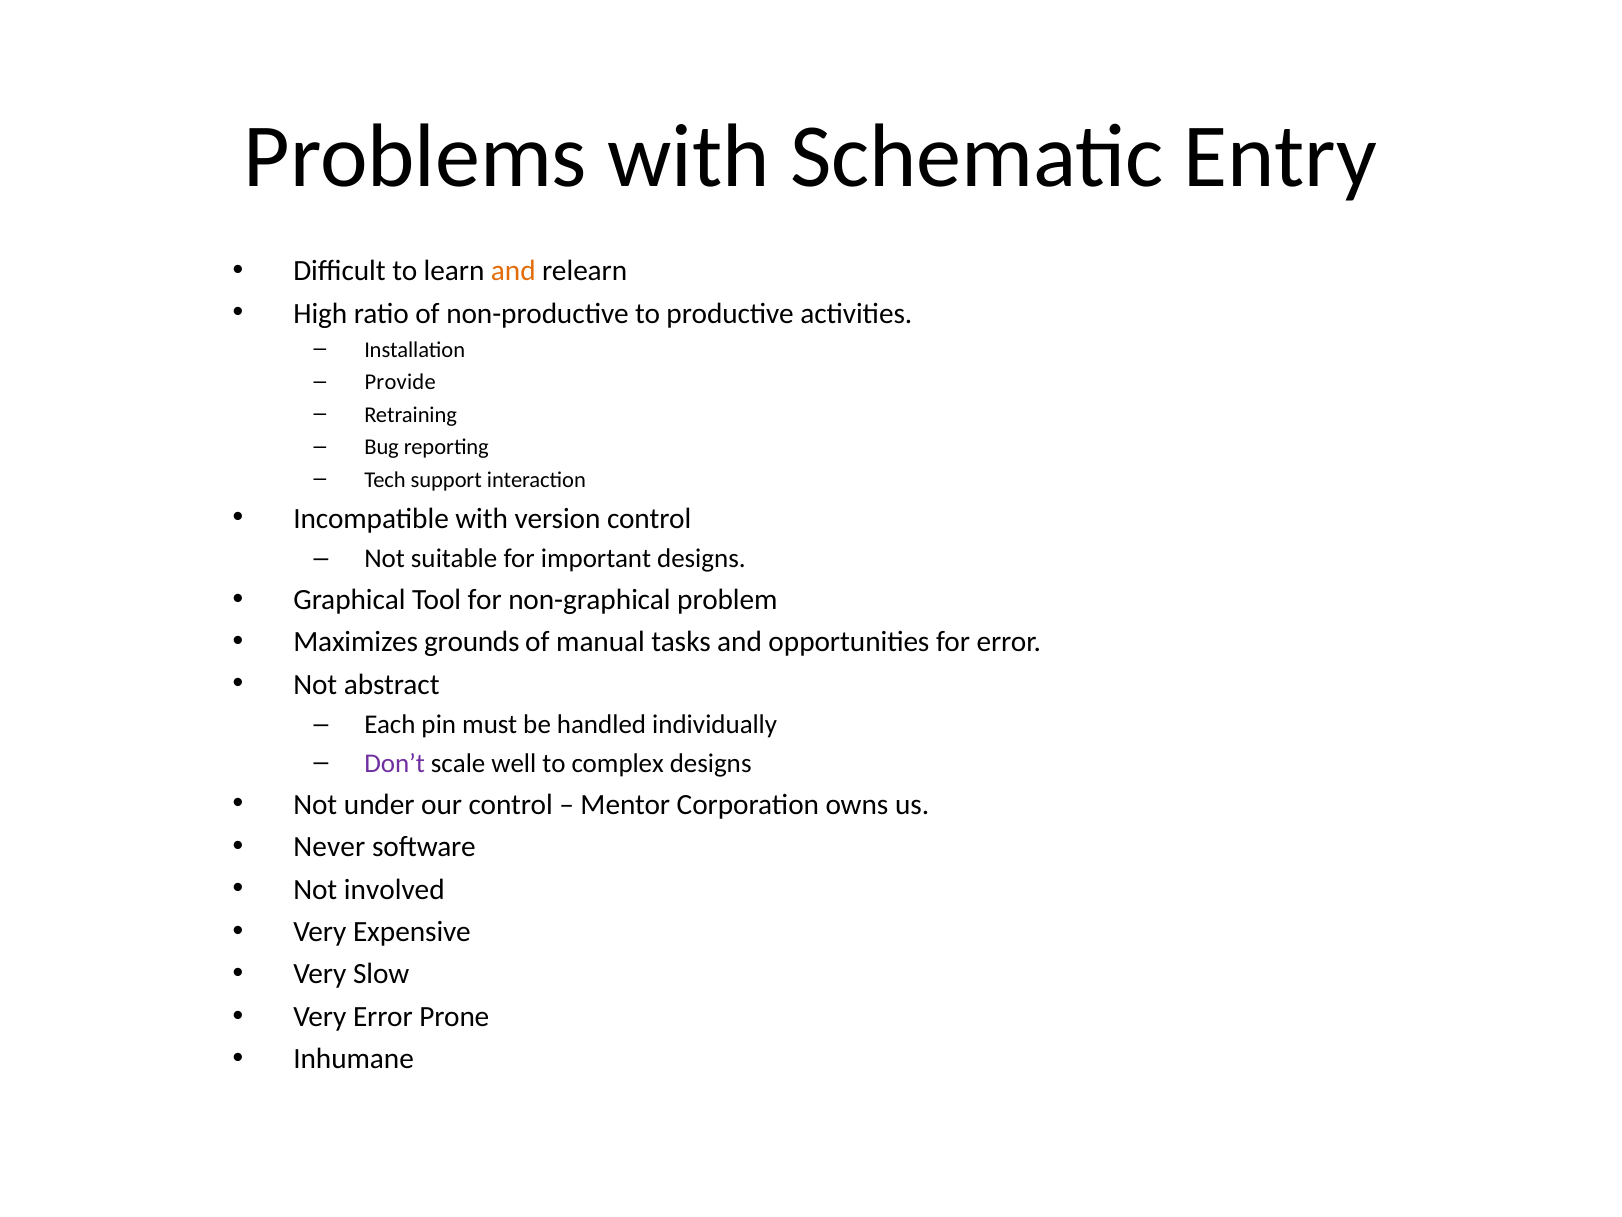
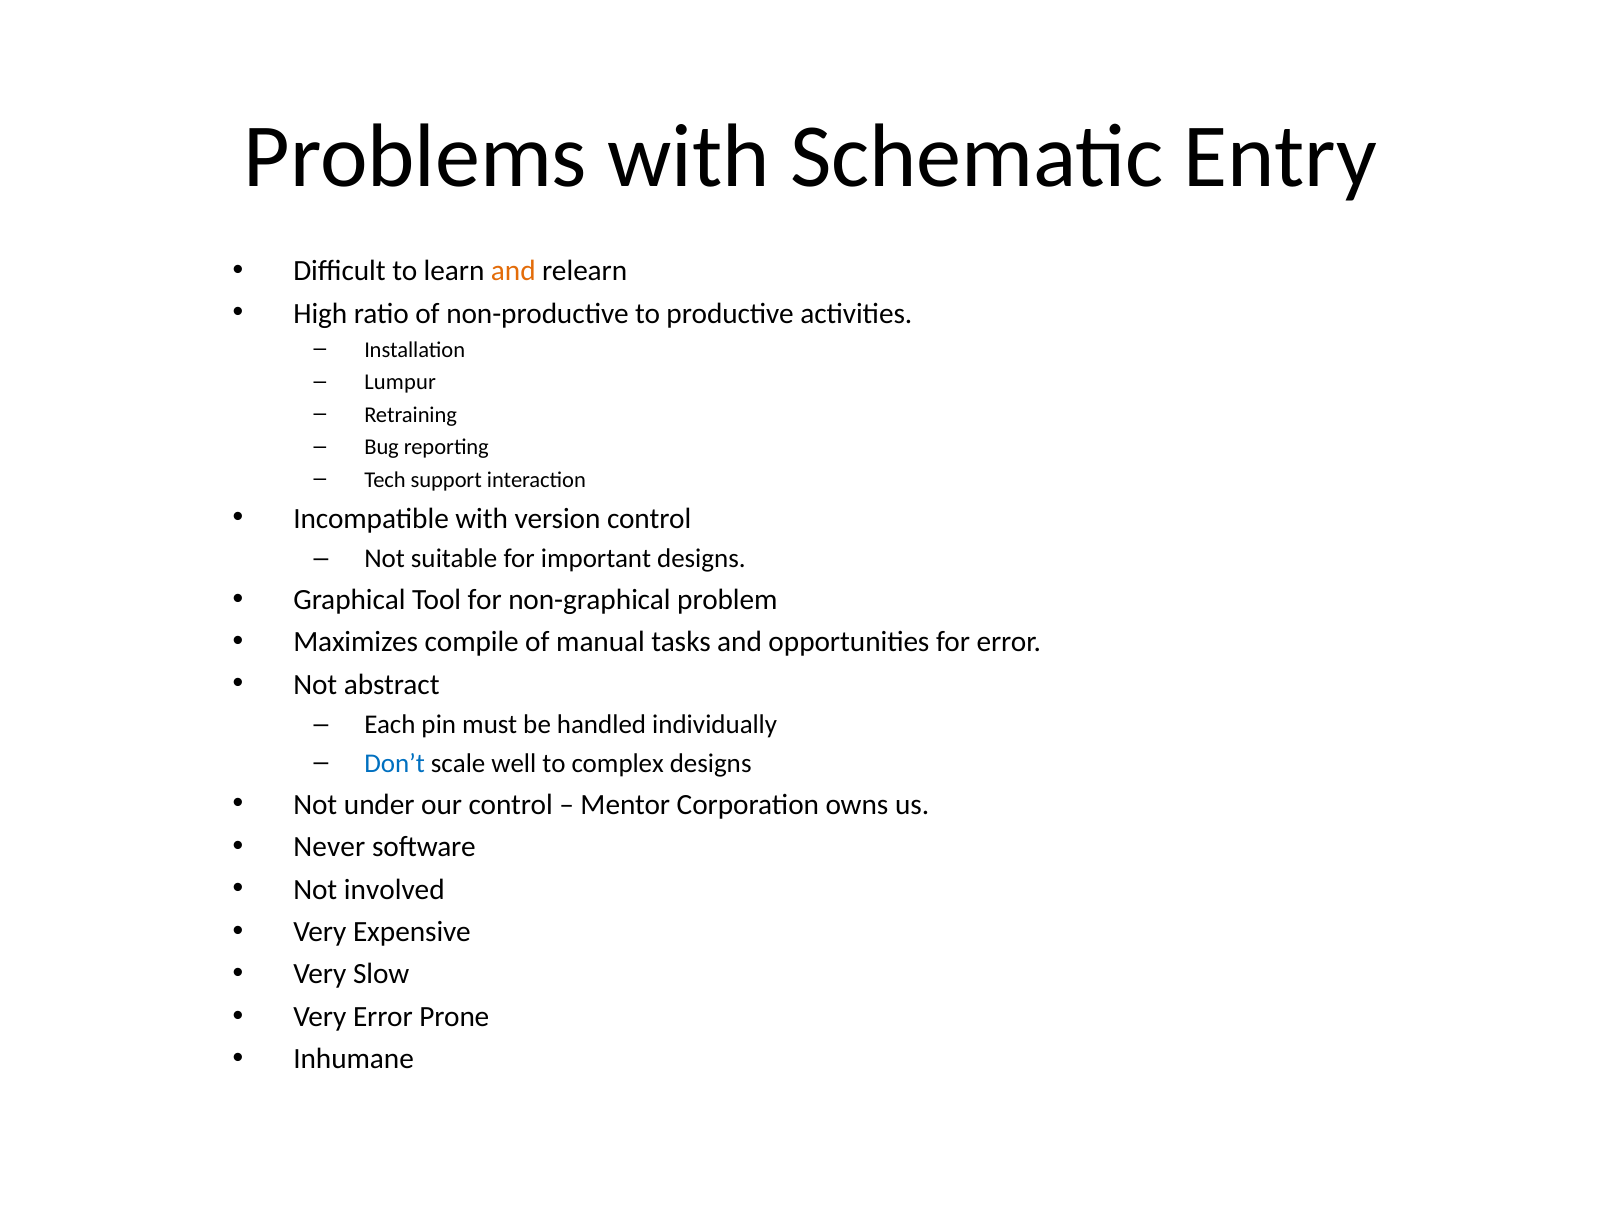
Provide: Provide -> Lumpur (400, 382)
grounds: grounds -> compile (472, 642)
Don’t colour: purple -> blue (395, 763)
